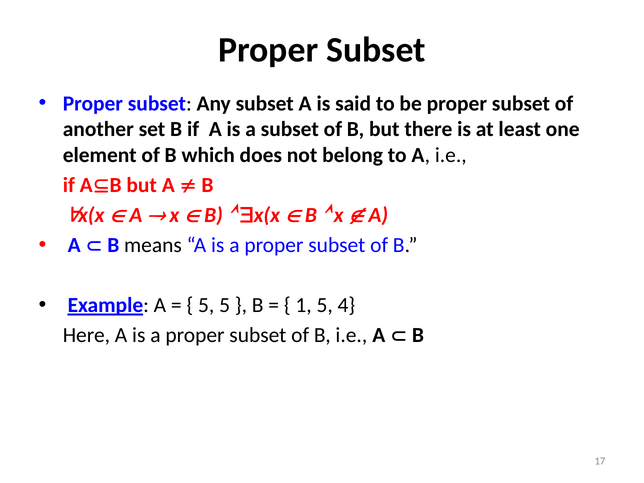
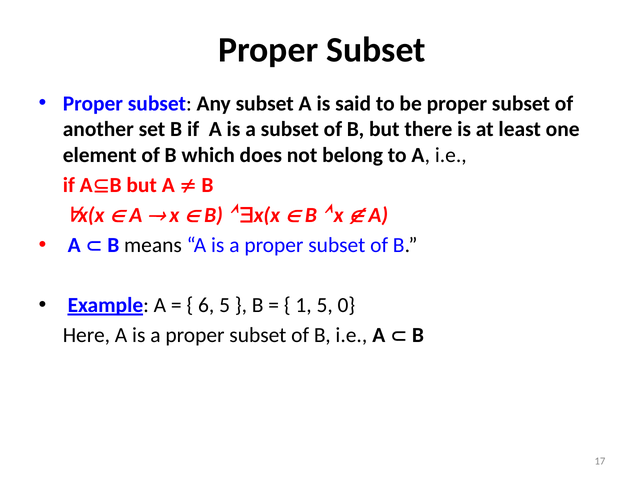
5: 5 -> 6 (206, 305)
4: 4 -> 0 (346, 305)
